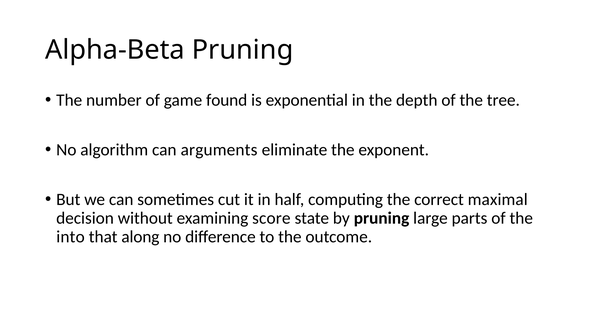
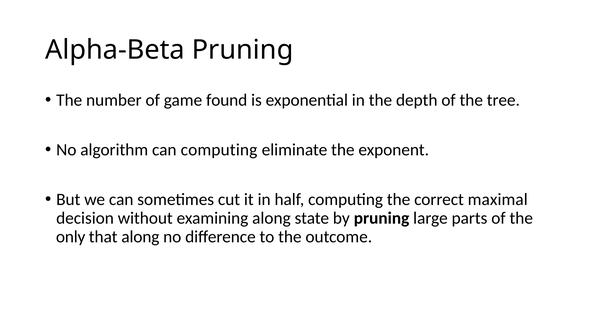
can arguments: arguments -> computing (219, 150)
examining score: score -> along (271, 218)
into: into -> only (71, 237)
